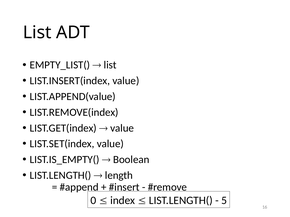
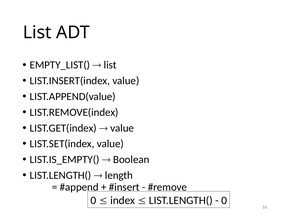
5: 5 -> 0 (224, 201)
